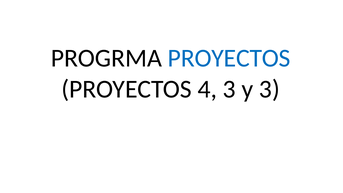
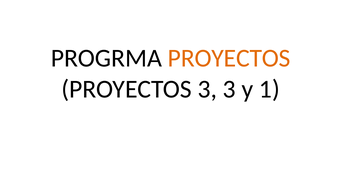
PROYECTOS colour: blue -> orange (229, 58)
PROYECTOS 4: 4 -> 3 (207, 89)
y 3: 3 -> 1 (269, 89)
